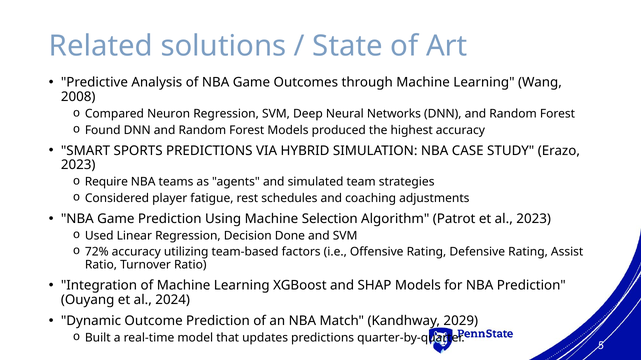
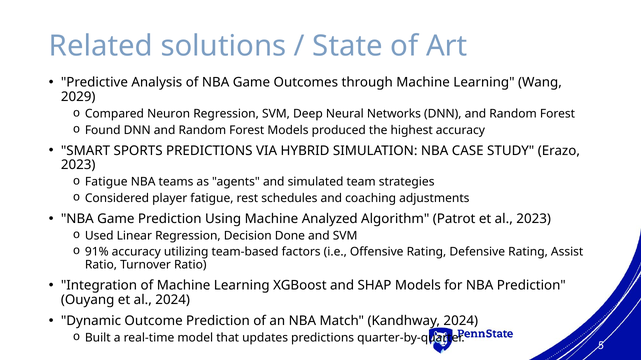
2008: 2008 -> 2029 (78, 97)
Require: Require -> Fatigue (106, 182)
Selection: Selection -> Analyzed (330, 219)
72%: 72% -> 91% (97, 252)
Kandhway 2029: 2029 -> 2024 (461, 321)
